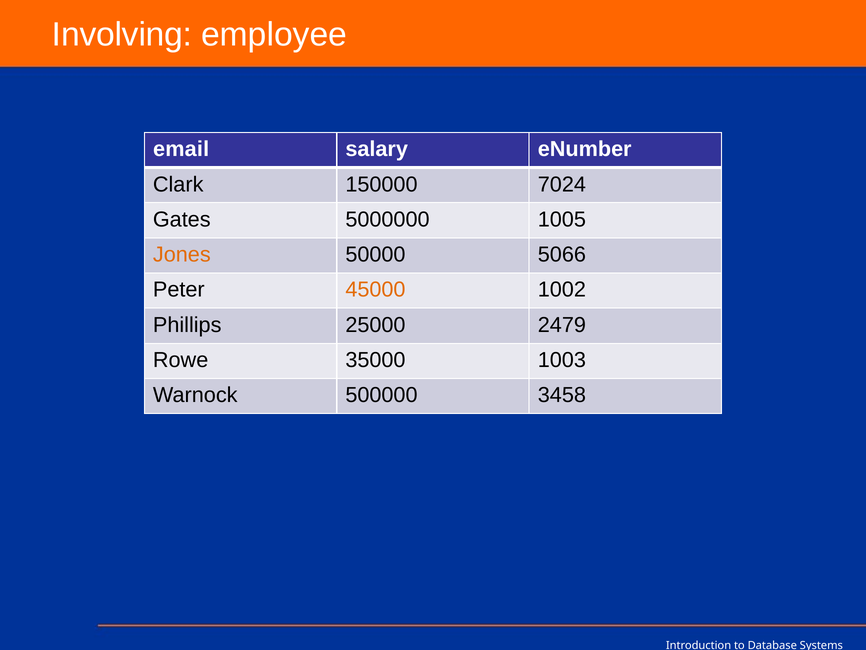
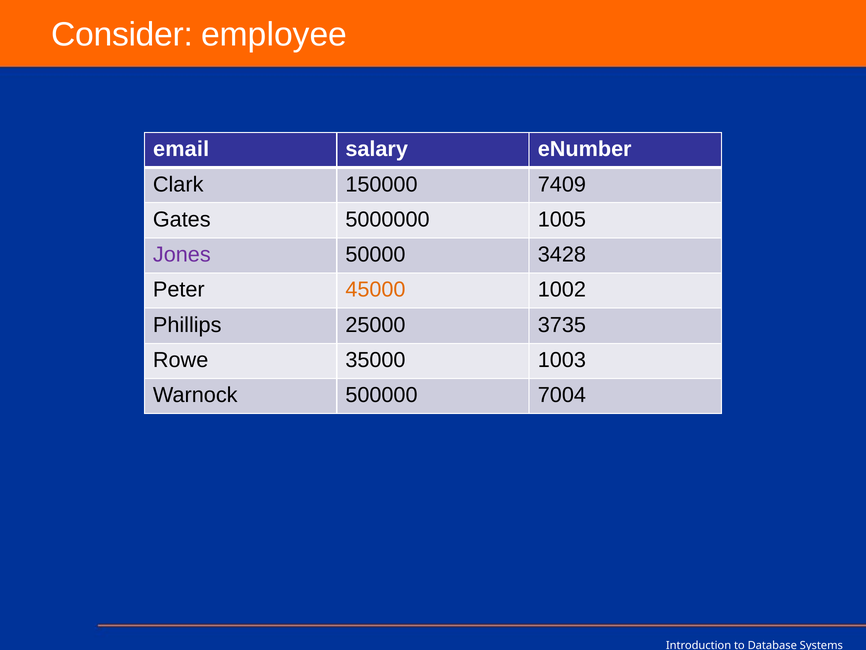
Involving: Involving -> Consider (122, 35)
7024: 7024 -> 7409 (562, 184)
Jones colour: orange -> purple (182, 254)
5066: 5066 -> 3428 (562, 254)
2479: 2479 -> 3735 (562, 325)
3458: 3458 -> 7004 (562, 395)
